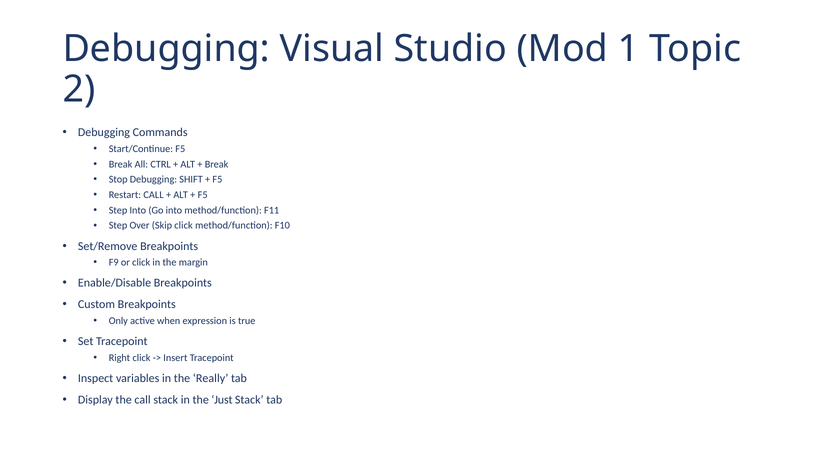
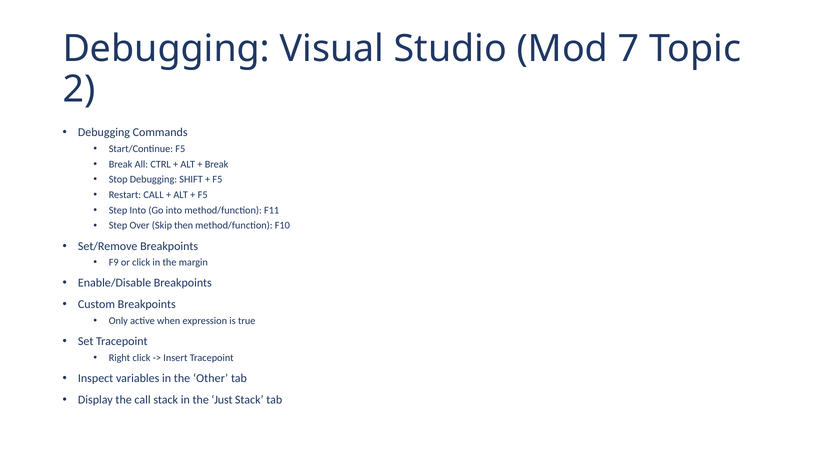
1: 1 -> 7 (629, 49)
Skip click: click -> then (184, 225)
Really: Really -> Other (211, 378)
